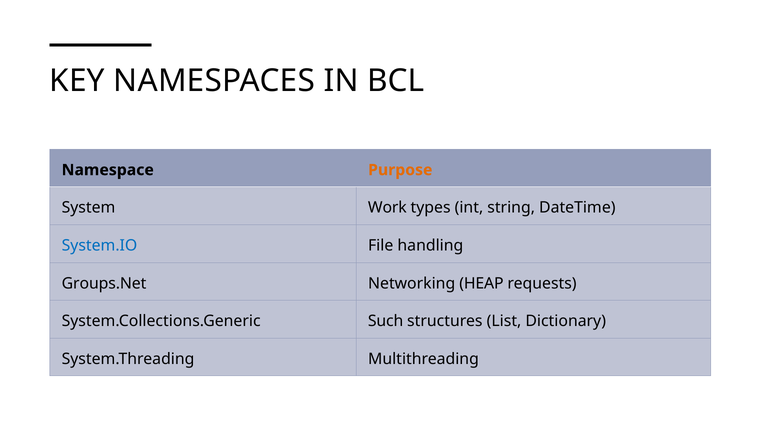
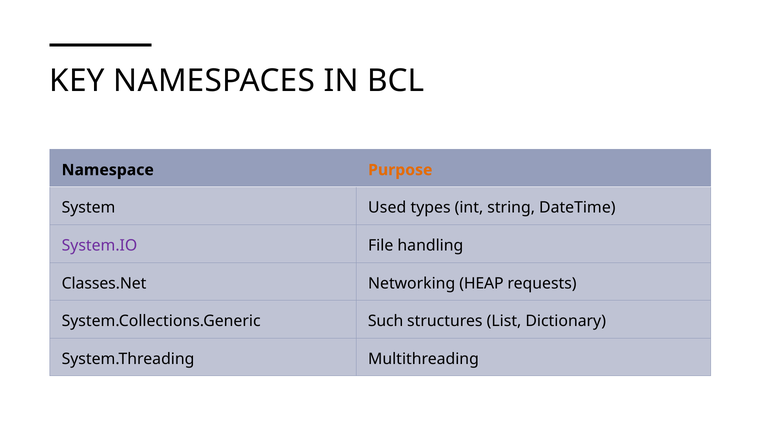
Work: Work -> Used (387, 208)
System.IO colour: blue -> purple (99, 246)
Groups.Net: Groups.Net -> Classes.Net (104, 284)
